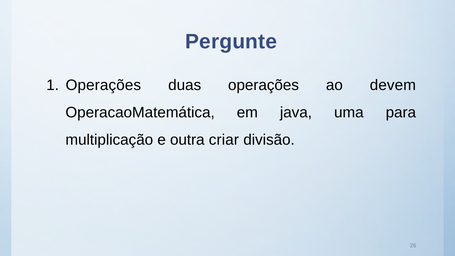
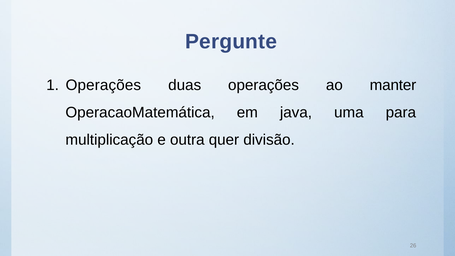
devem: devem -> manter (393, 85)
criar: criar -> quer (224, 140)
